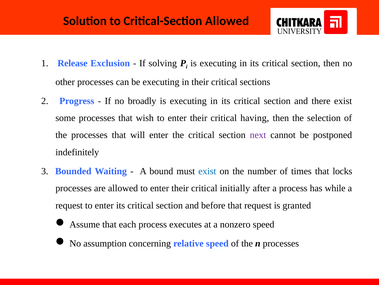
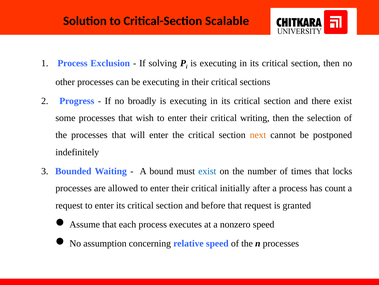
Critical-Section Allowed: Allowed -> Scalable (227, 21)
1 Release: Release -> Process (73, 63)
having: having -> writing (255, 118)
next colour: purple -> orange (258, 135)
while: while -> count (335, 188)
